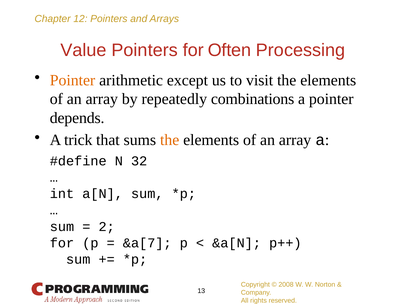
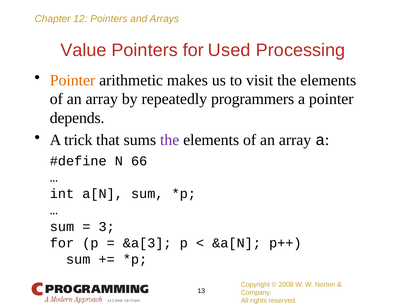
Often: Often -> Used (229, 50)
except: except -> makes (187, 80)
combinations: combinations -> programmers (253, 99)
the colour: orange -> purple (170, 140)
32: 32 -> 66 (139, 161)
2: 2 -> 3 (107, 227)
&a[7: &a[7 -> &a[3 (147, 243)
